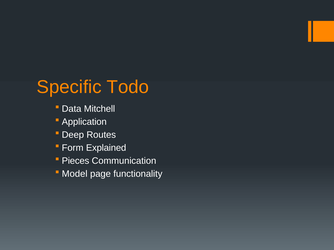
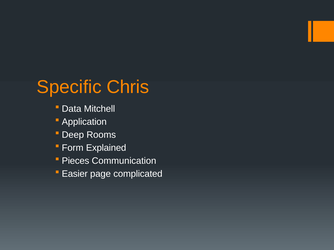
Todo: Todo -> Chris (128, 87)
Routes: Routes -> Rooms (101, 135)
Model: Model -> Easier (75, 174)
functionality: functionality -> complicated (138, 174)
